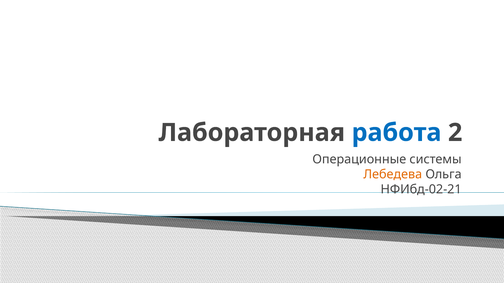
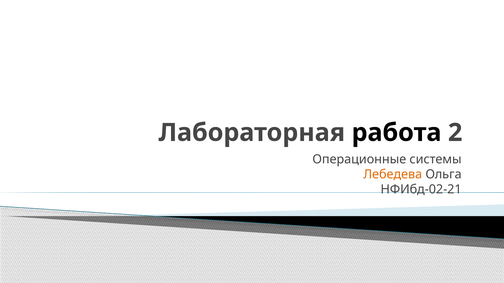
работа colour: blue -> black (396, 133)
